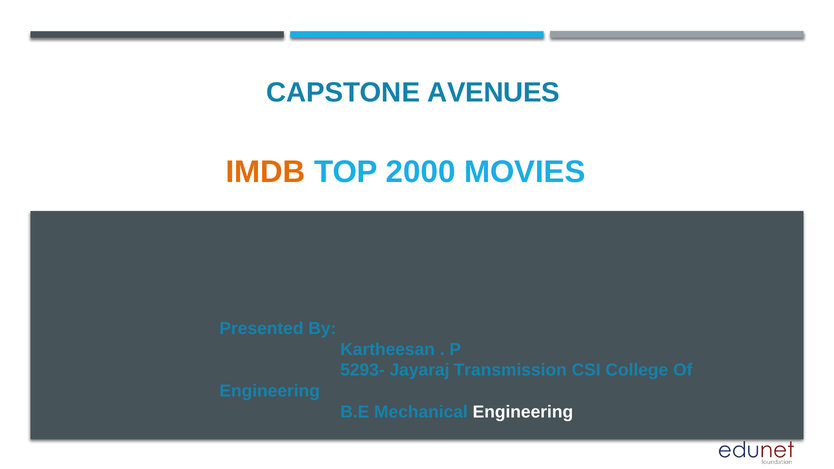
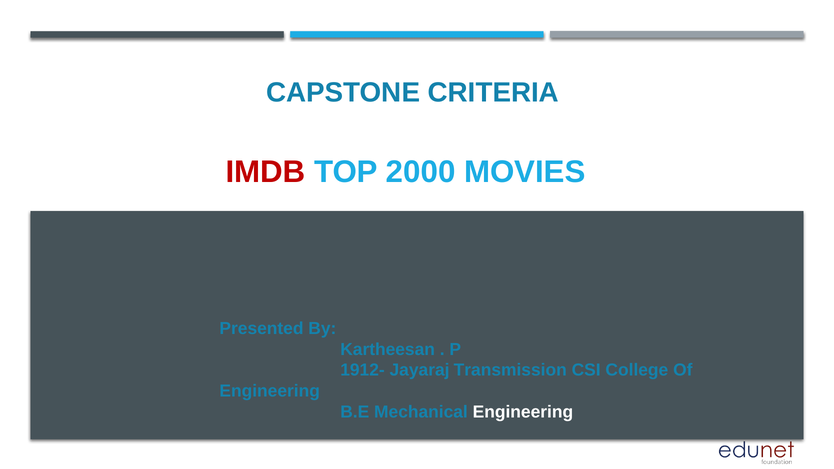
AVENUES: AVENUES -> CRITERIA (493, 93)
IMDB colour: orange -> red (265, 172)
5293-: 5293- -> 1912- (363, 370)
